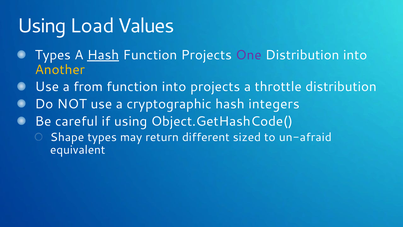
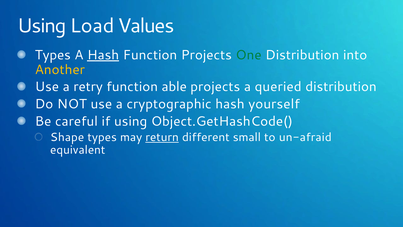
One colour: purple -> green (249, 55)
from: from -> retry (88, 87)
function into: into -> able (174, 87)
throttle: throttle -> queried (278, 87)
integers: integers -> yourself (274, 104)
return underline: none -> present (162, 137)
sized: sized -> small (247, 137)
